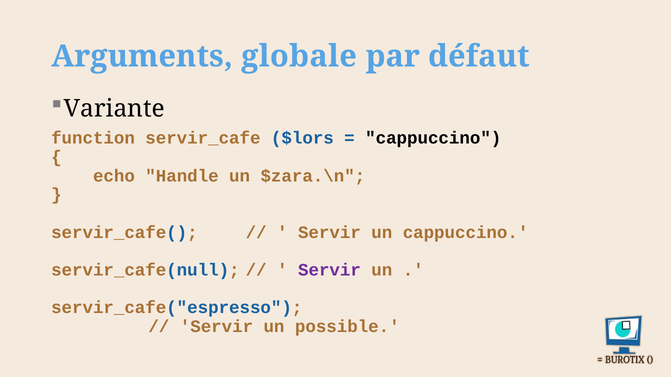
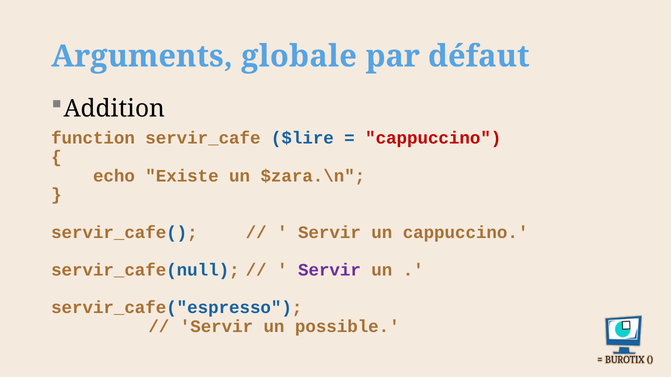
Variante: Variante -> Addition (114, 109)
$lors: $lors -> $lire (302, 138)
cappuccino colour: black -> red (433, 138)
Handle: Handle -> Existe (182, 176)
